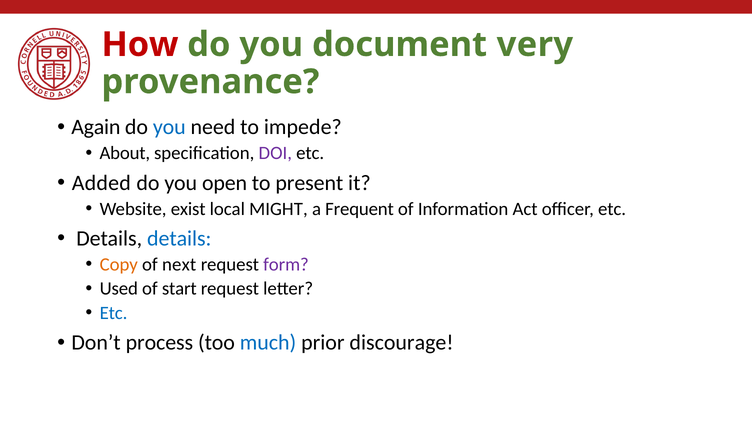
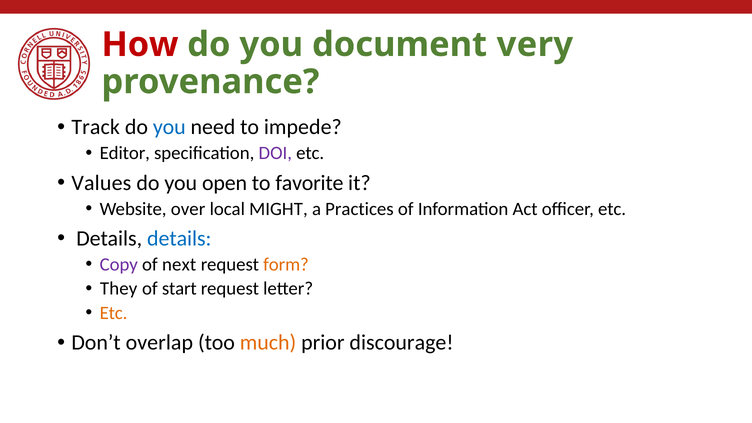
Again: Again -> Track (96, 127)
About: About -> Editor (125, 153)
Added: Added -> Values (101, 183)
present: present -> favorite (309, 183)
exist: exist -> over (188, 209)
Frequent: Frequent -> Practices (359, 209)
Copy colour: orange -> purple (119, 265)
form colour: purple -> orange (286, 265)
Used: Used -> They (119, 289)
Etc colour: blue -> orange (114, 313)
process: process -> overlap (159, 343)
much colour: blue -> orange (268, 343)
